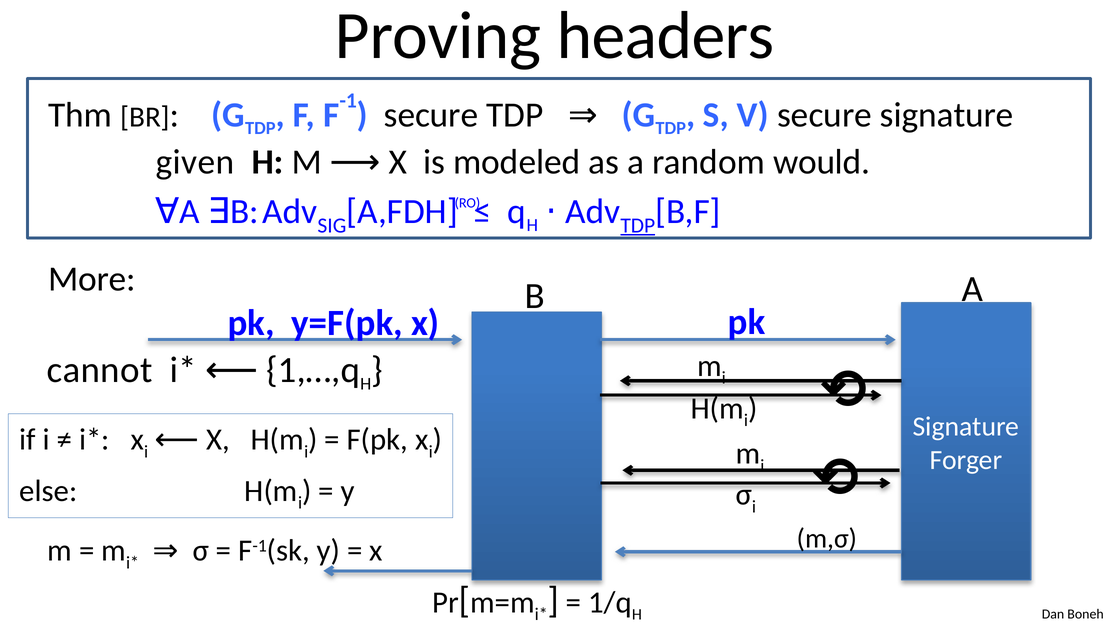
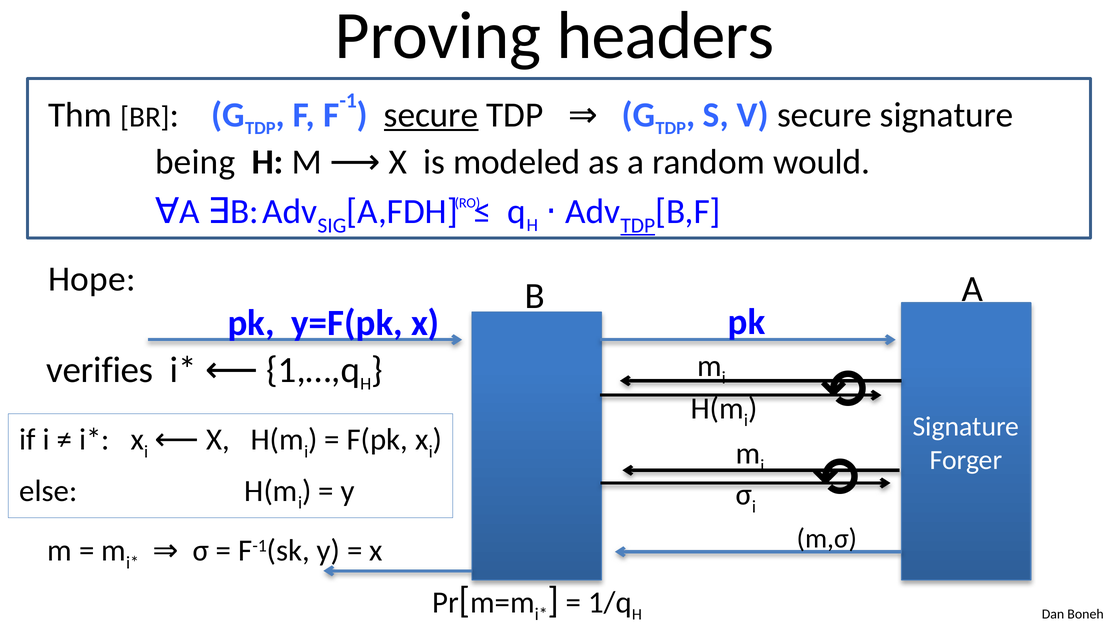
secure underline: none -> present (431, 115)
given: given -> being (195, 162)
More: More -> Hope (92, 279)
cannot: cannot -> verifies (100, 370)
